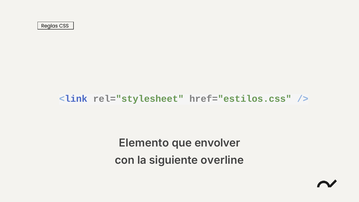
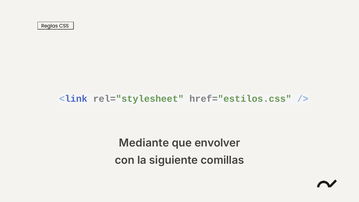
Elemento: Elemento -> Mediante (144, 143)
overline: overline -> comillas (222, 160)
